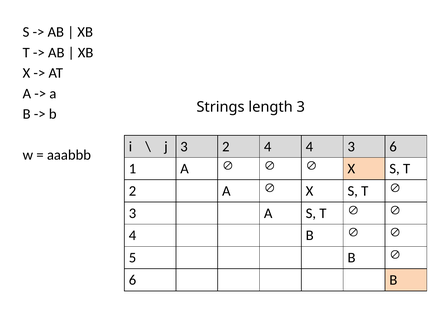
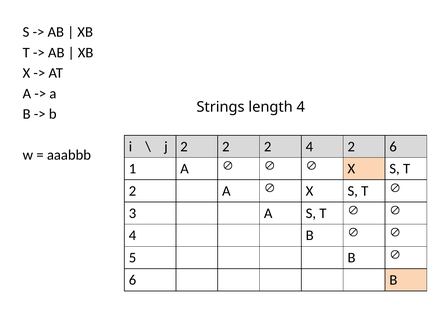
length 3: 3 -> 4 (301, 107)
j 3: 3 -> 2 (184, 147)
4: 4 -> 2 (268, 147)
4 3: 3 -> 2 (351, 147)
